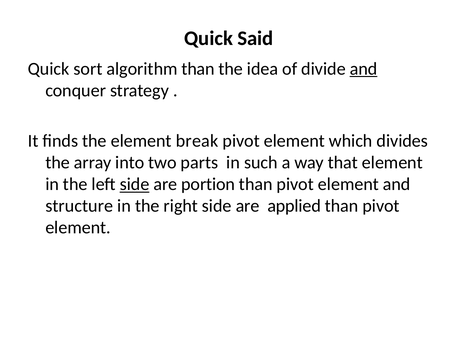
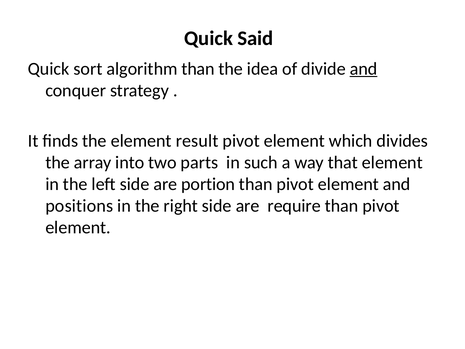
break: break -> result (197, 141)
side underline: present -> none (135, 184)
structure: structure -> positions (79, 206)
applied: applied -> require (294, 206)
